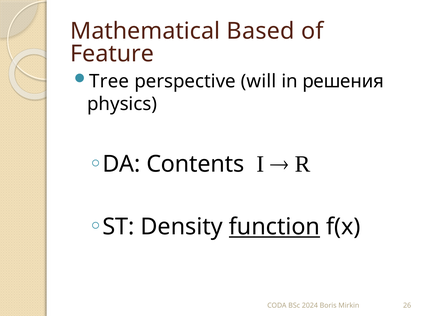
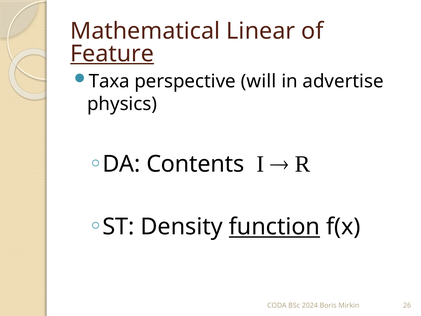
Based: Based -> Linear (261, 31)
Feature underline: none -> present (112, 54)
Tree: Tree -> Taxa (109, 81)
решения: решения -> advertise (343, 81)
